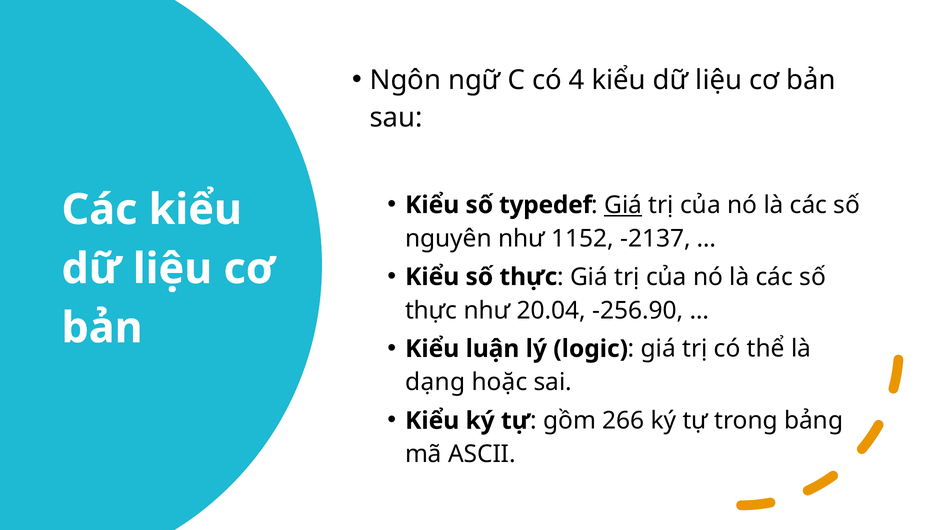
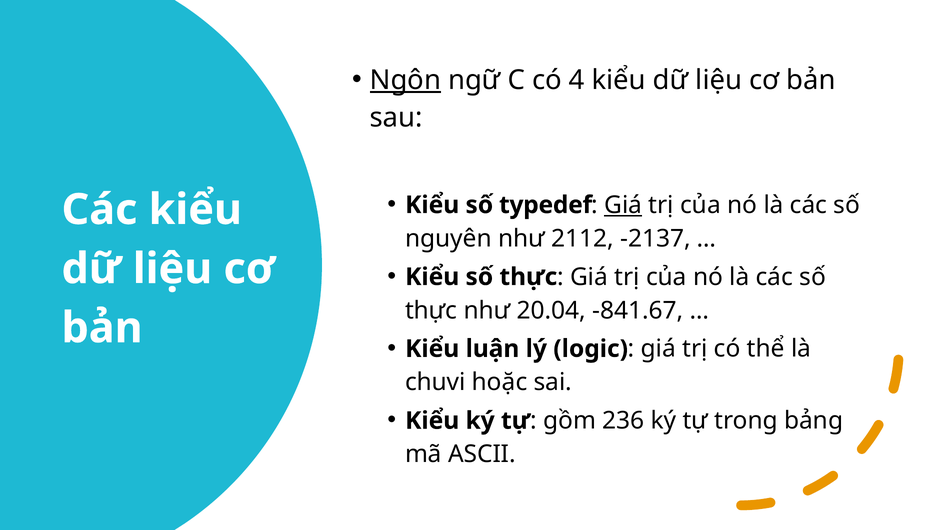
Ngôn underline: none -> present (405, 80)
1152: 1152 -> 2112 (583, 238)
-256.90: -256.90 -> -841.67 (638, 310)
dạng: dạng -> chuvi (435, 382)
266: 266 -> 236 (623, 421)
